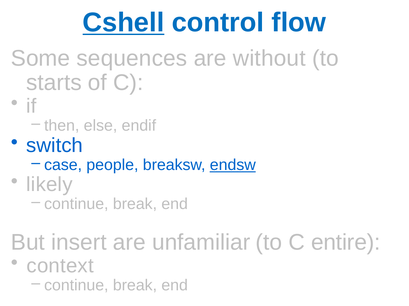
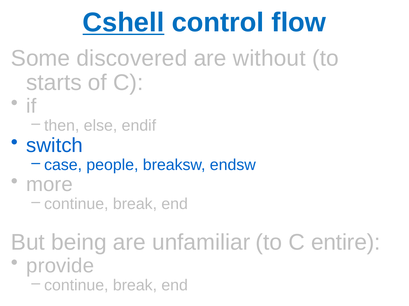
sequences: sequences -> discovered (132, 58)
endsw underline: present -> none (233, 165)
likely: likely -> more (50, 185)
insert: insert -> being (79, 243)
context: context -> provide (60, 266)
